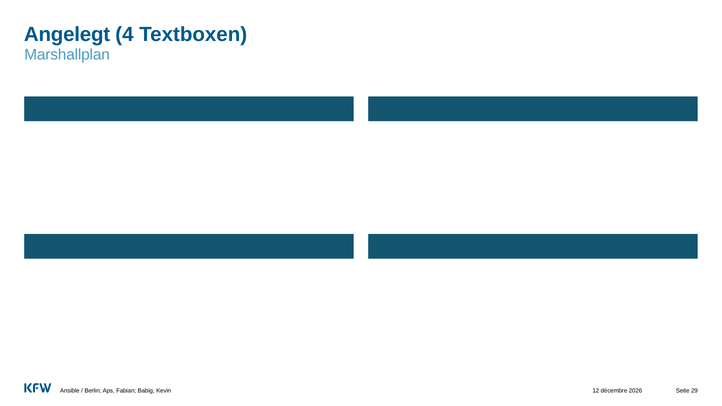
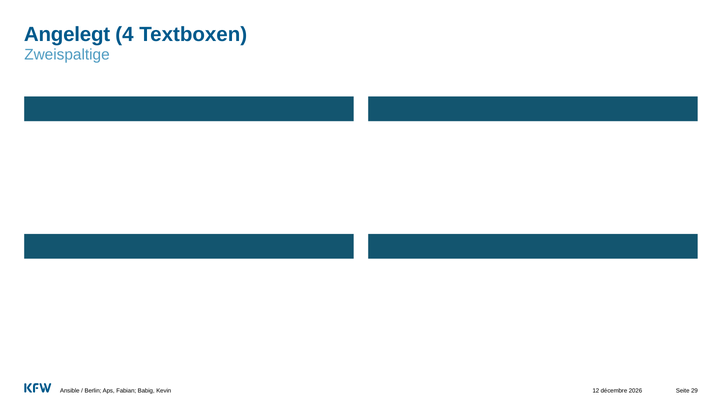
Marshallplan: Marshallplan -> Zweispaltige (67, 55)
